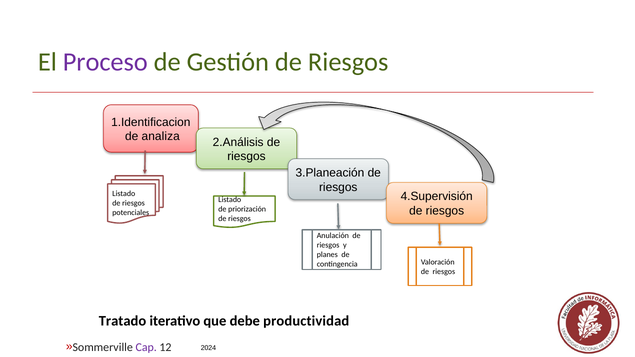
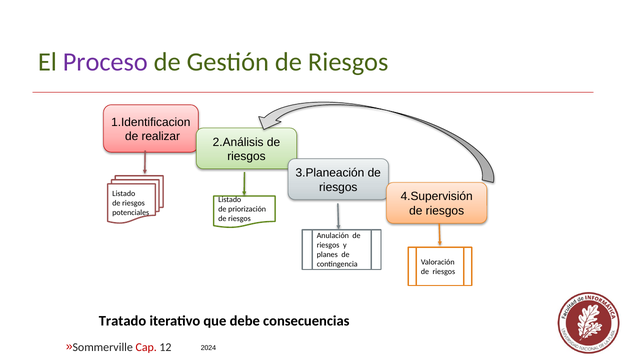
analiza: analiza -> realizar (161, 137)
productividad: productividad -> consecuencias (306, 321)
Cap colour: purple -> red (146, 347)
